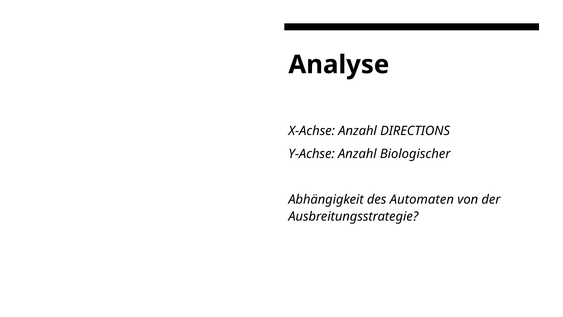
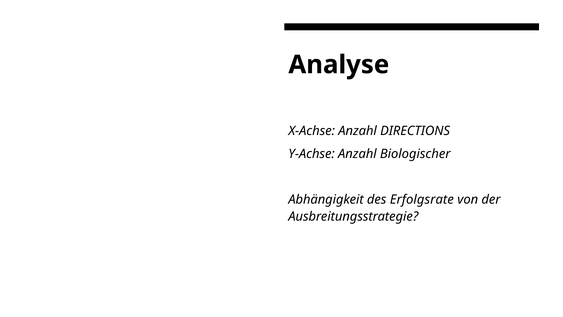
Automaten: Automaten -> Erfolgsrate (422, 199)
